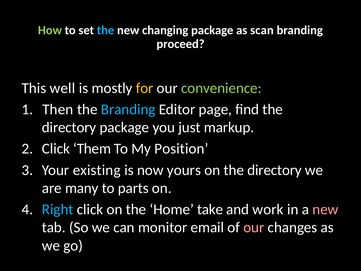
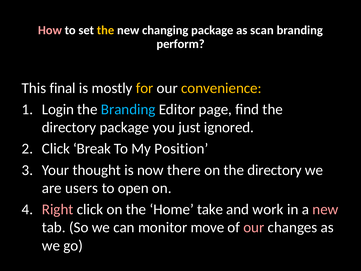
How colour: light green -> pink (50, 30)
the colour: light blue -> yellow (106, 30)
proceed: proceed -> perform (181, 44)
well: well -> final (63, 88)
convenience colour: light green -> yellow (221, 88)
Then: Then -> Login (58, 109)
markup: markup -> ignored (229, 127)
Them: Them -> Break (92, 149)
existing: existing -> thought (97, 170)
yours: yours -> there (184, 170)
many: many -> users (82, 188)
parts: parts -> open (133, 188)
Right colour: light blue -> pink (58, 209)
email: email -> move (207, 227)
